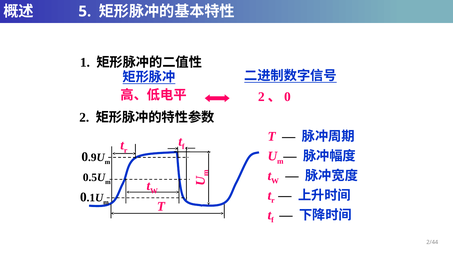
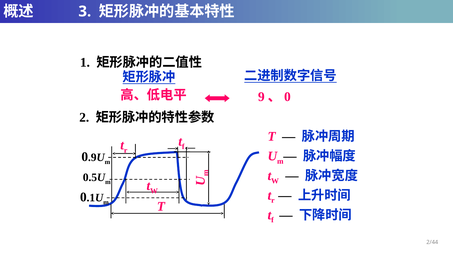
5: 5 -> 3 (85, 11)
2: 2 -> 9 (261, 97)
